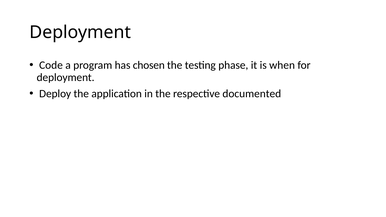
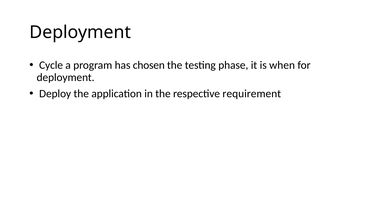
Code: Code -> Cycle (51, 65)
documented: documented -> requirement (252, 94)
